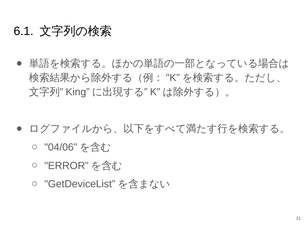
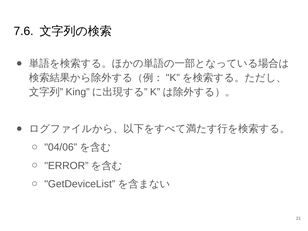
6.1: 6.1 -> 7.6 (24, 31)
